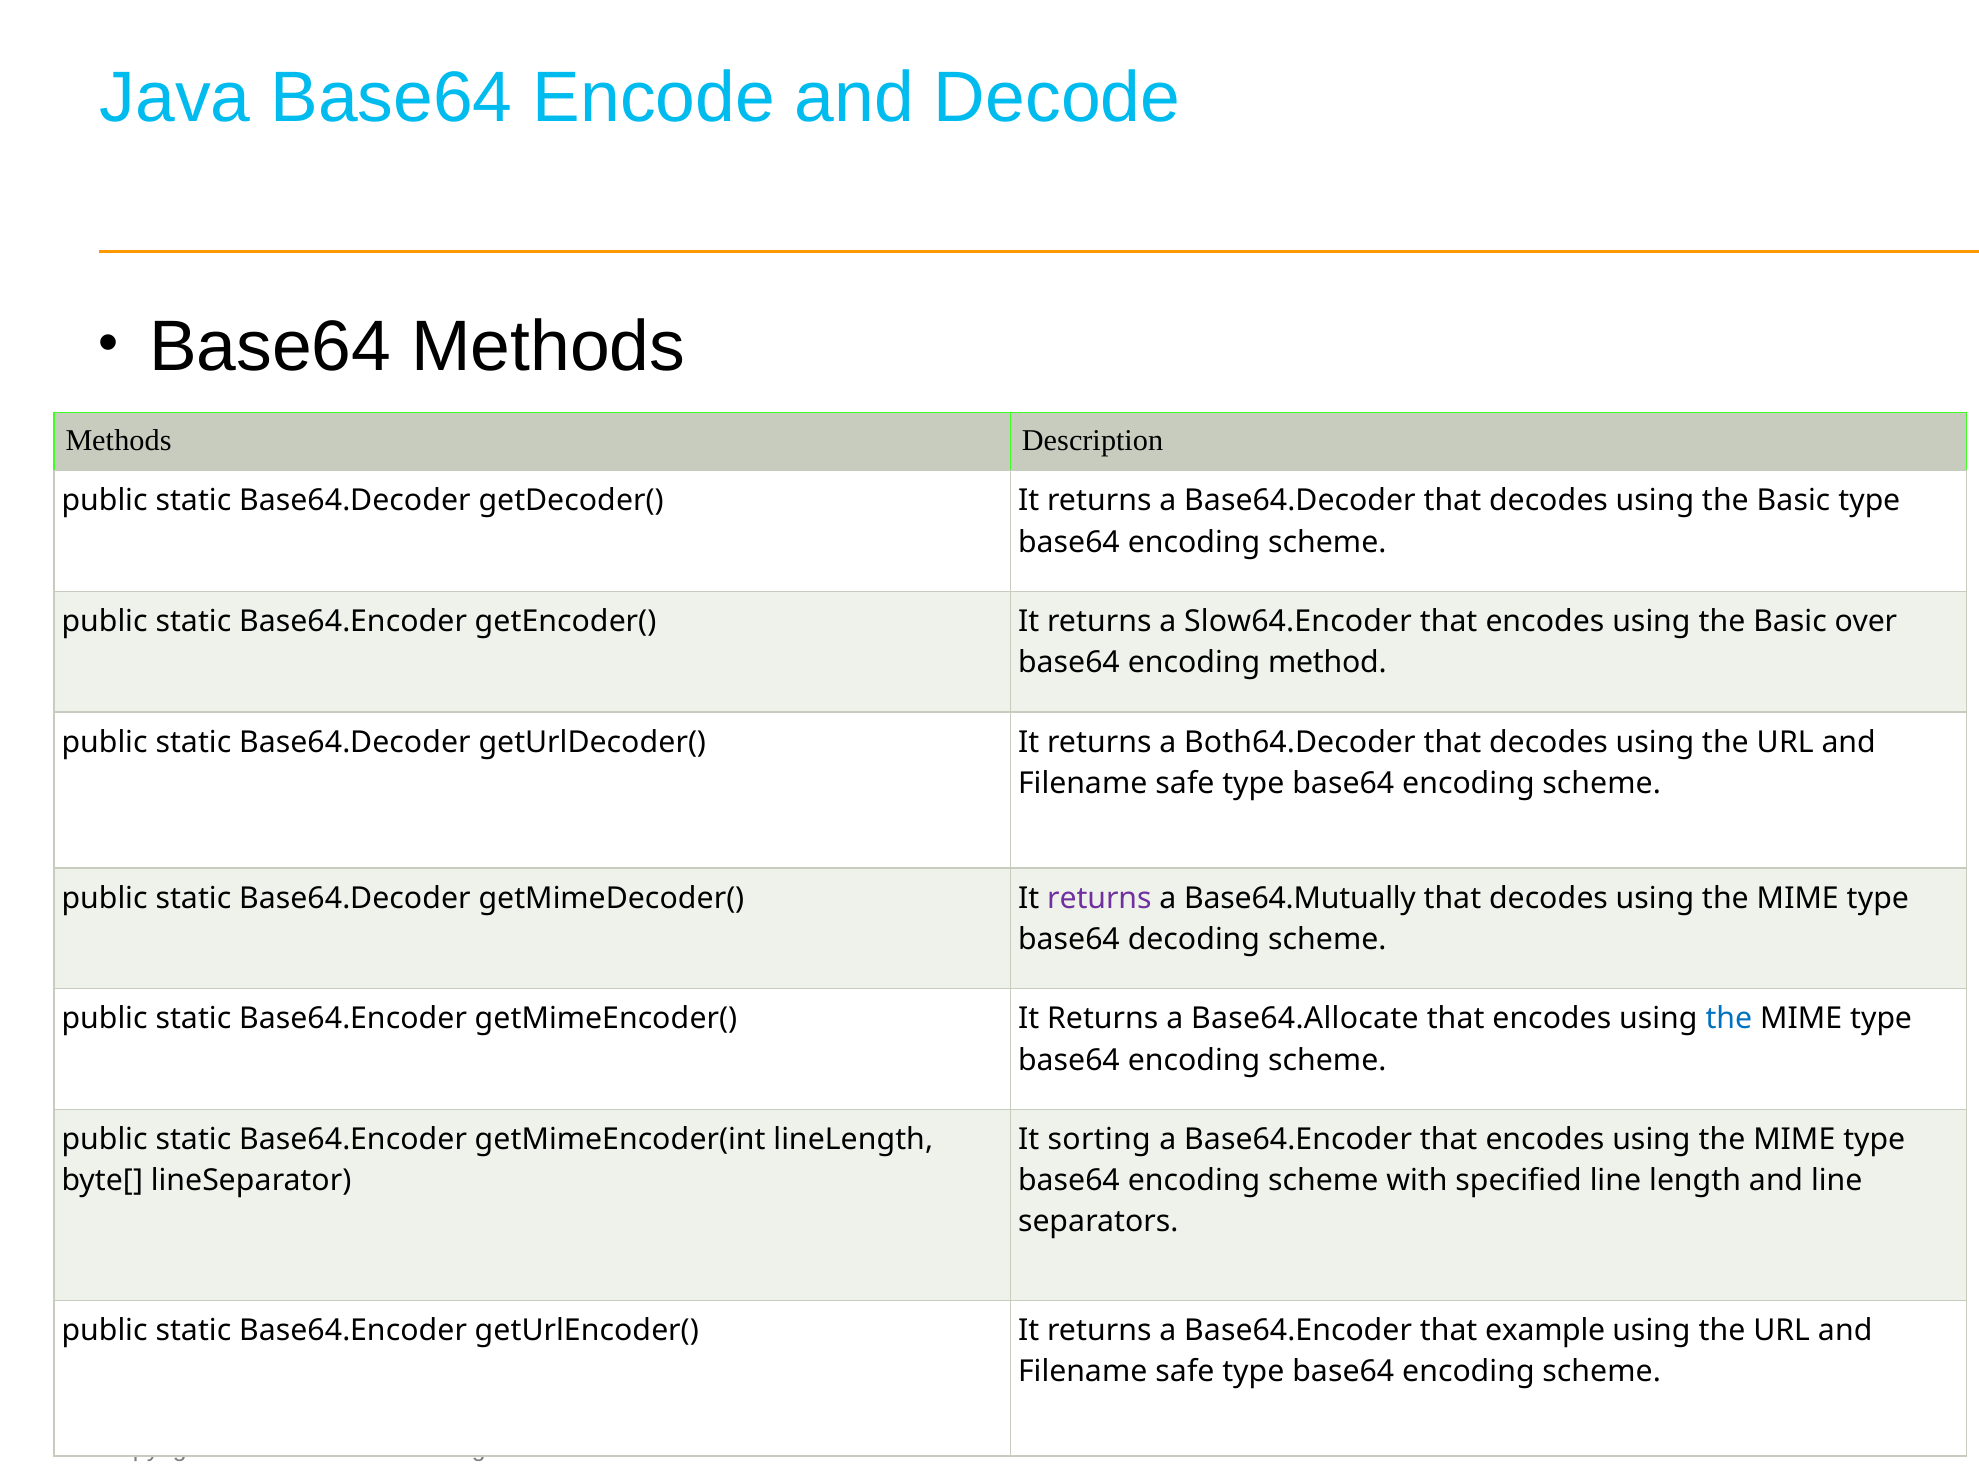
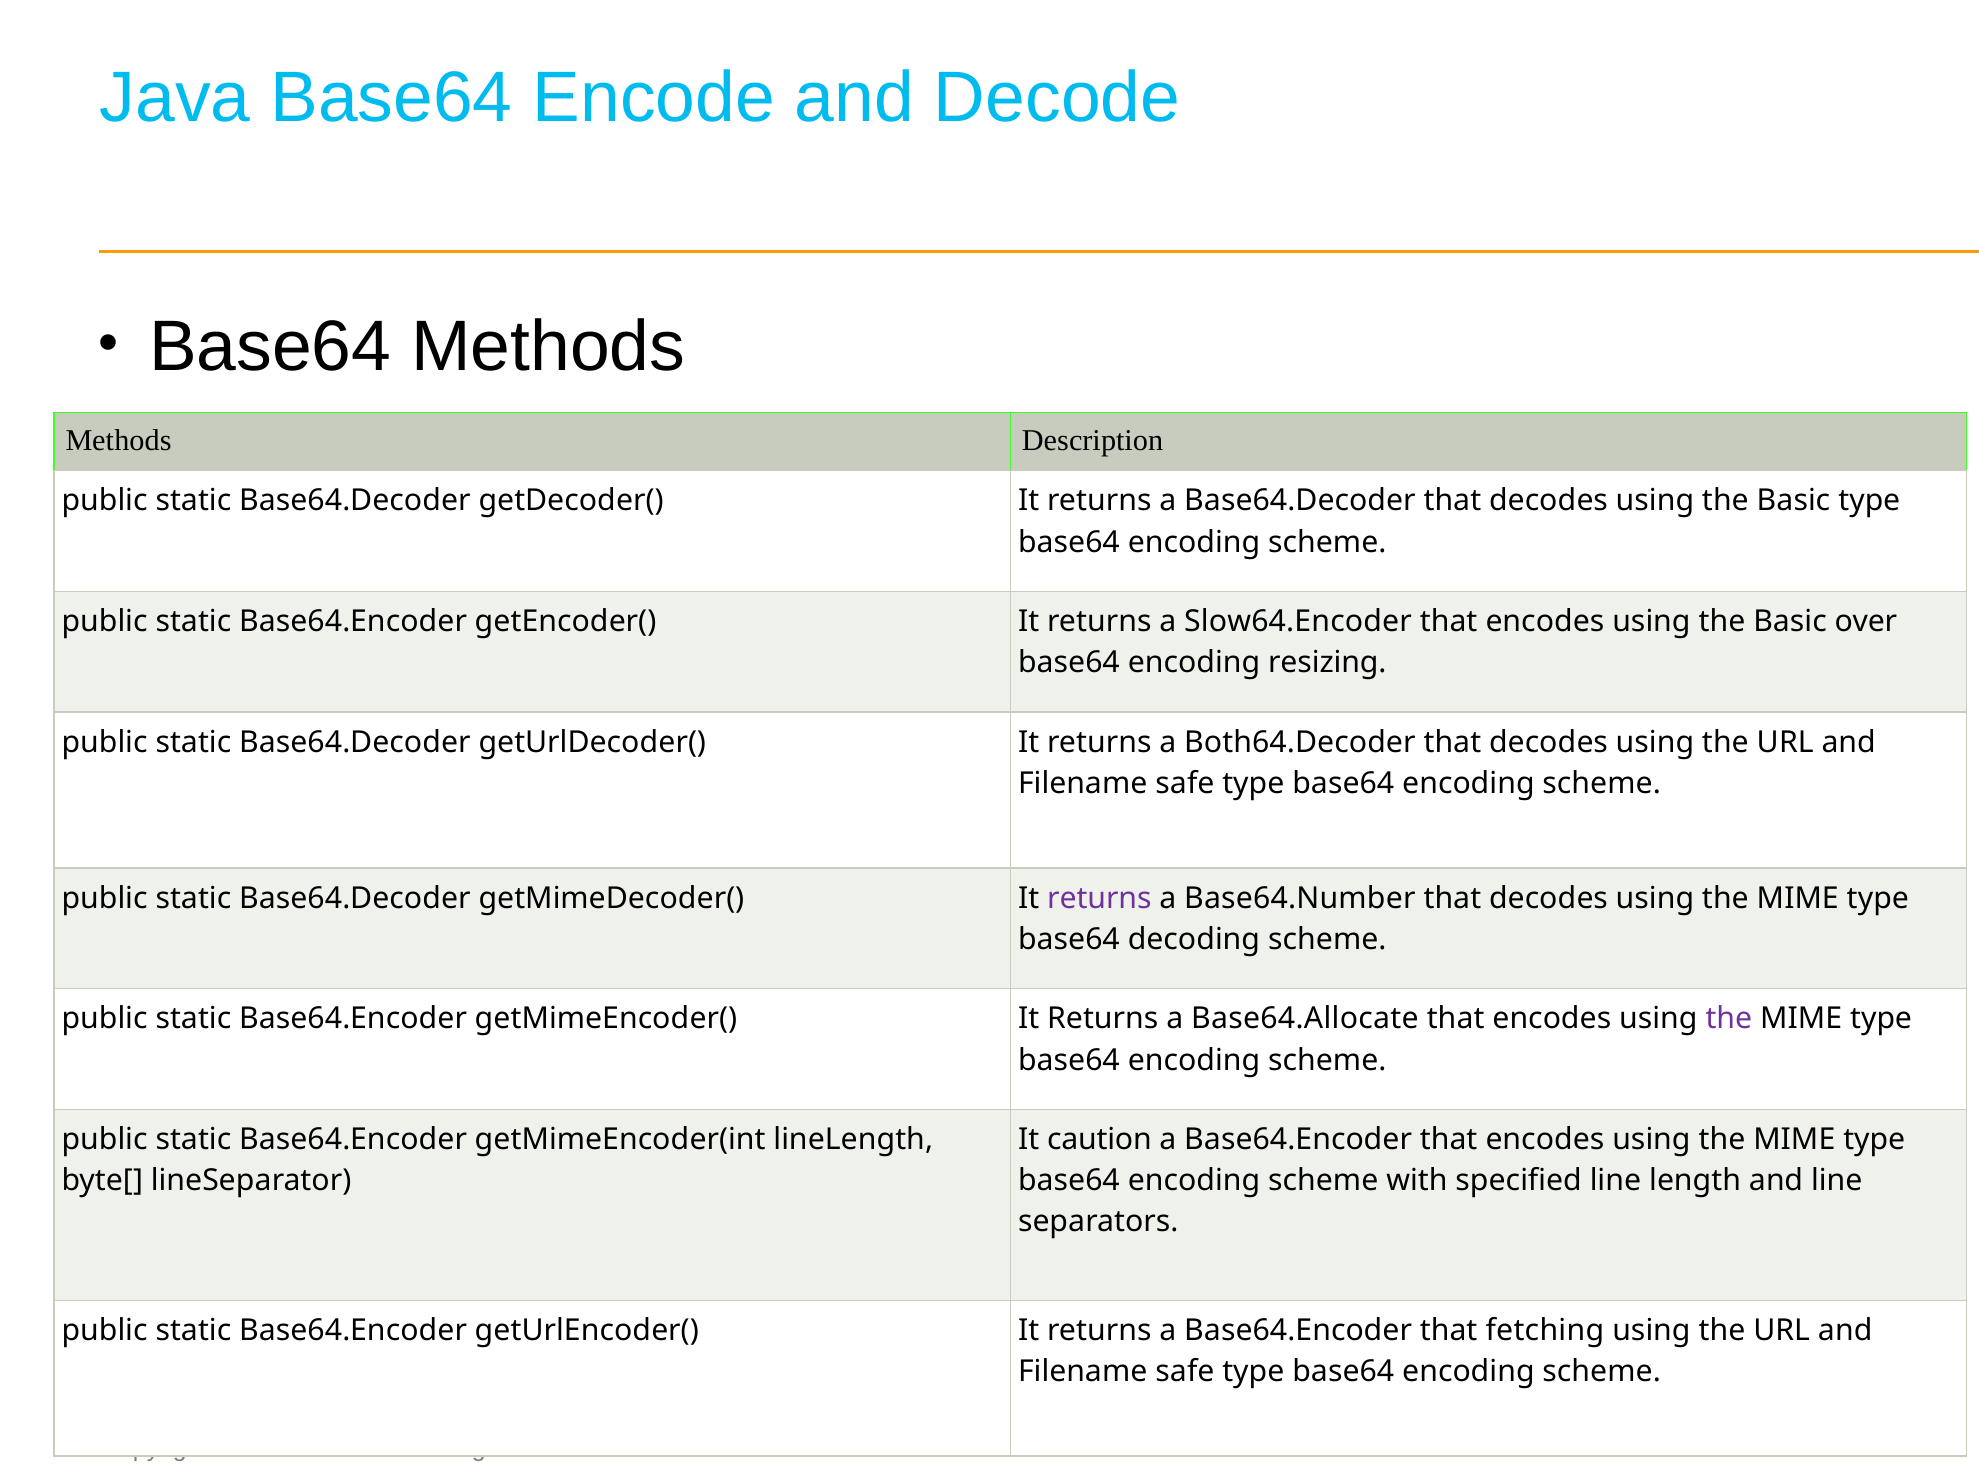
method: method -> resizing (1327, 663)
Base64.Mutually: Base64.Mutually -> Base64.Number (1300, 898)
the colour: blue -> purple (1729, 1019)
sorting: sorting -> caution (1099, 1140)
example: example -> fetching (1545, 1331)
